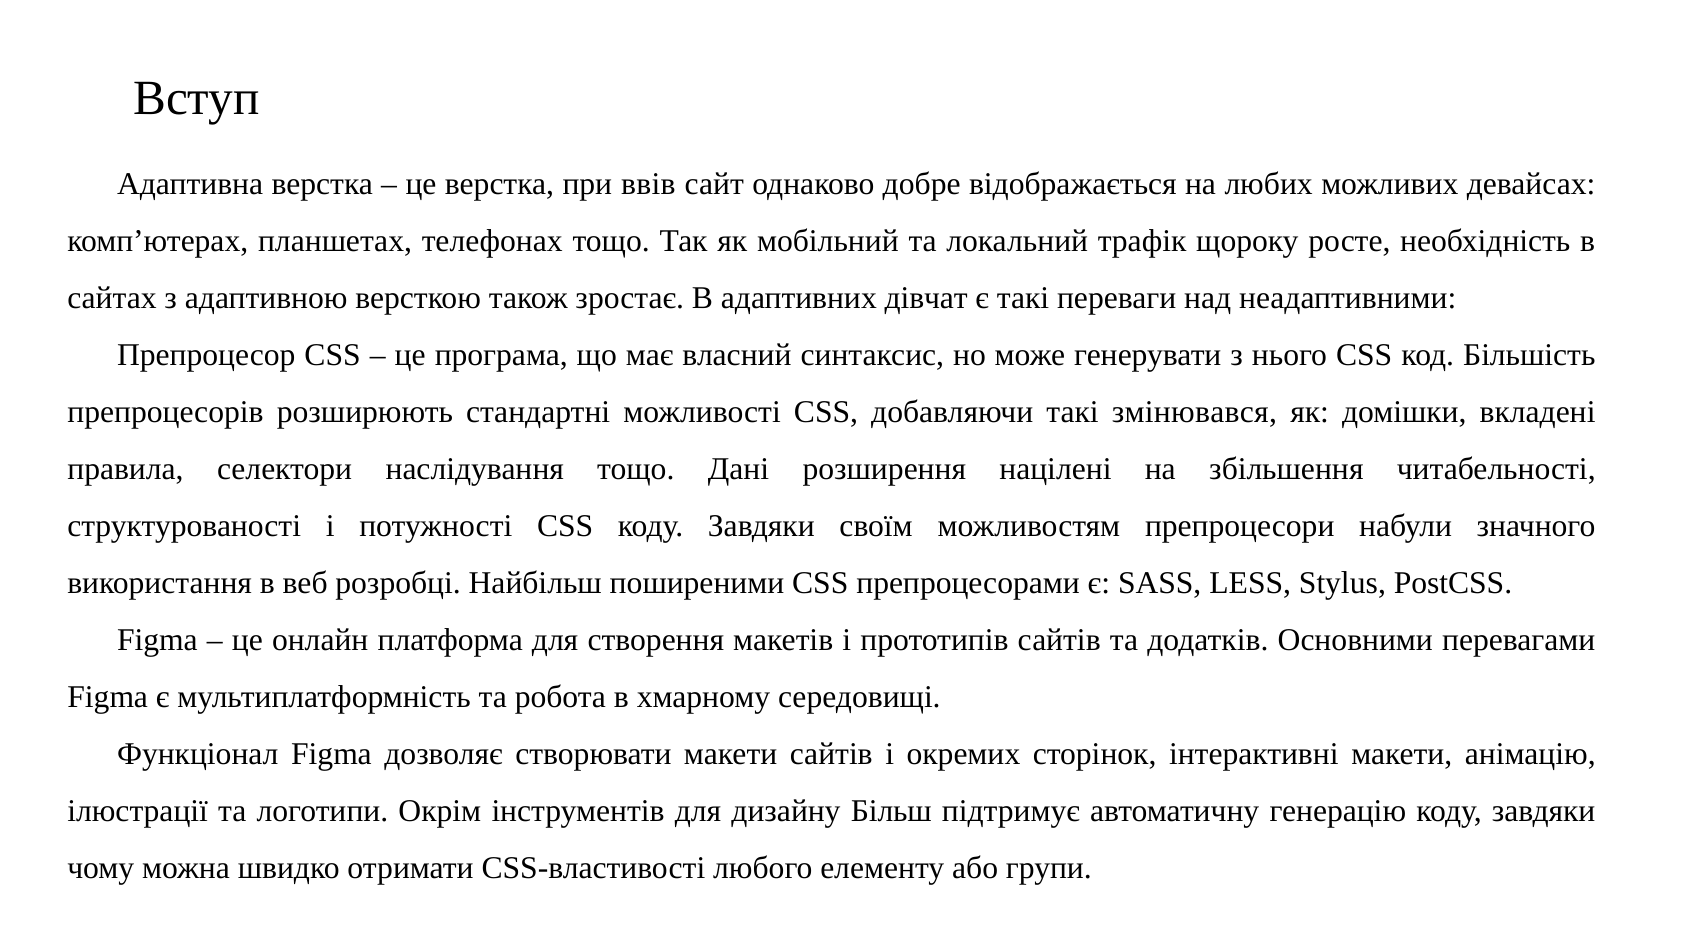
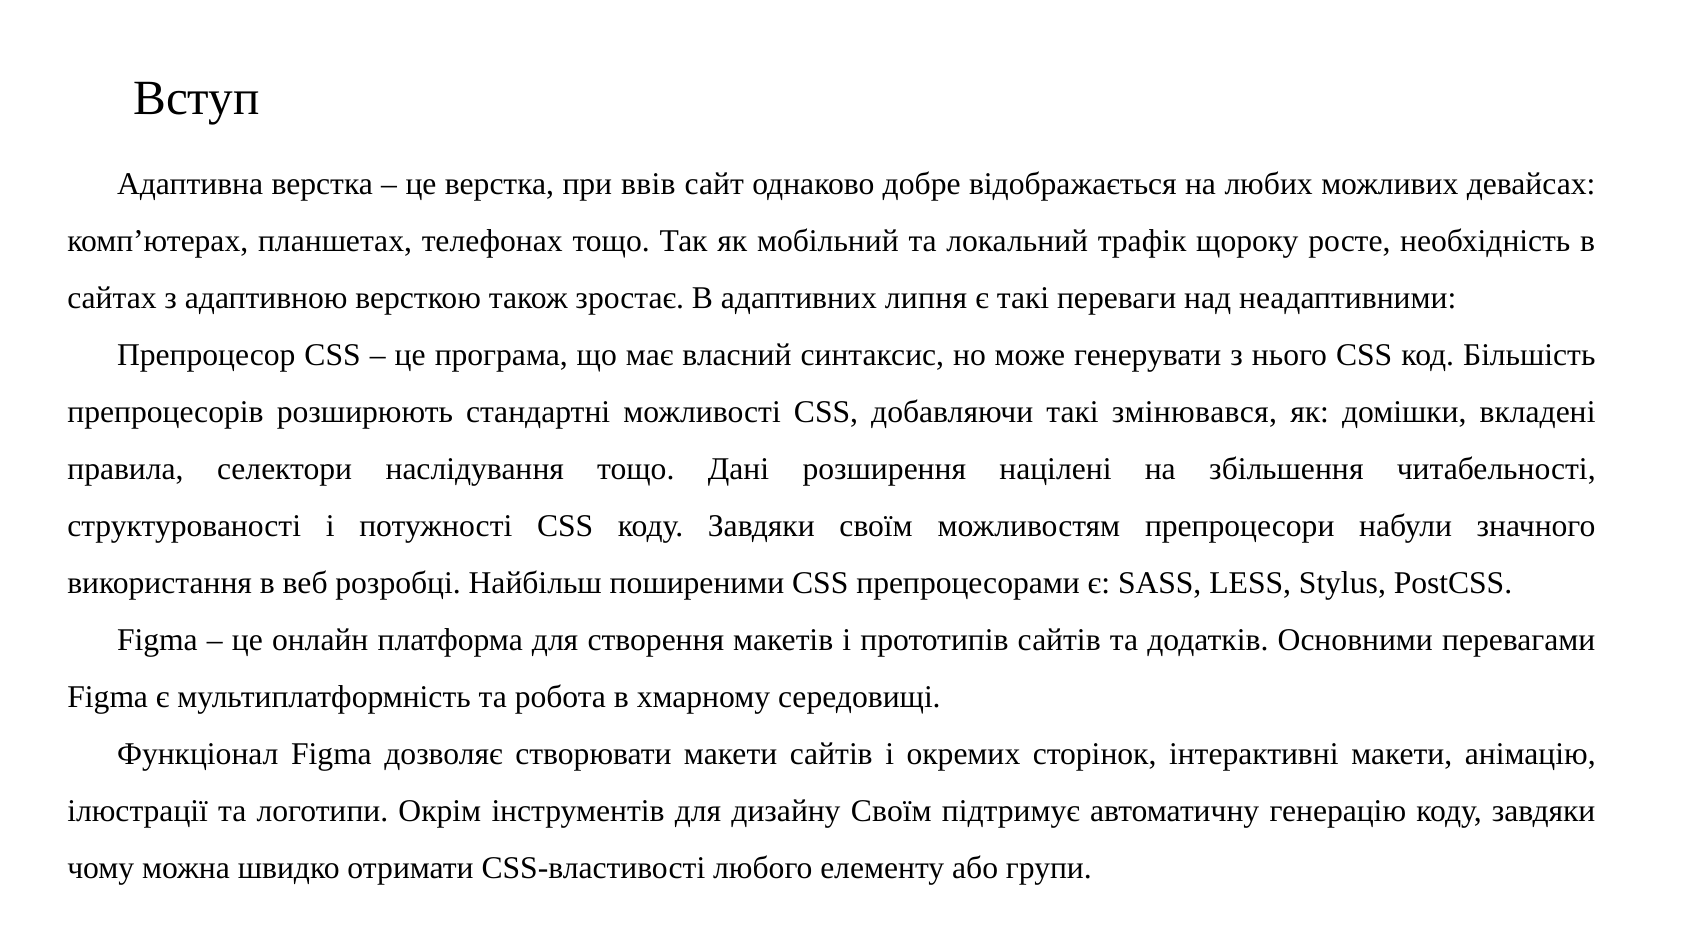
дівчат: дівчат -> липня (926, 298)
дизайну Більш: Більш -> Своїм (891, 811)
